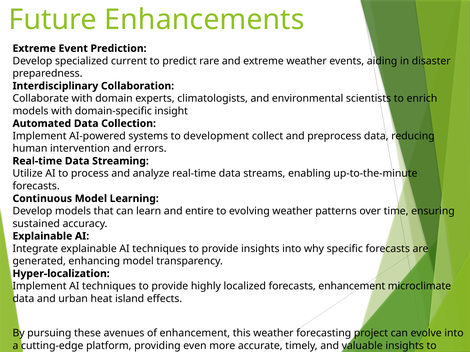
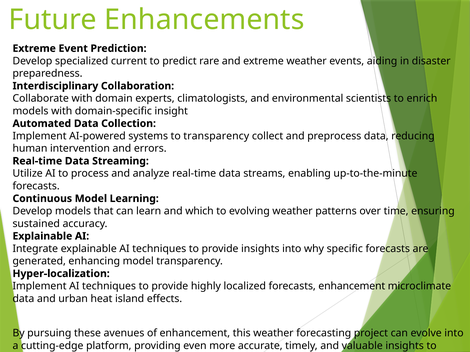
to development: development -> transparency (216, 136)
entire: entire -> which (199, 211)
